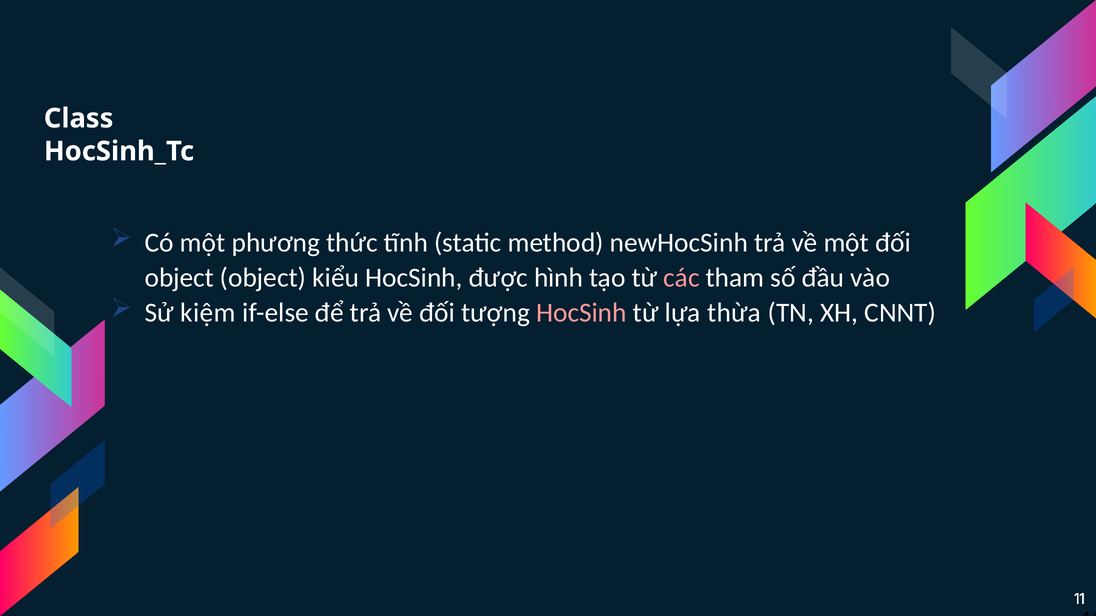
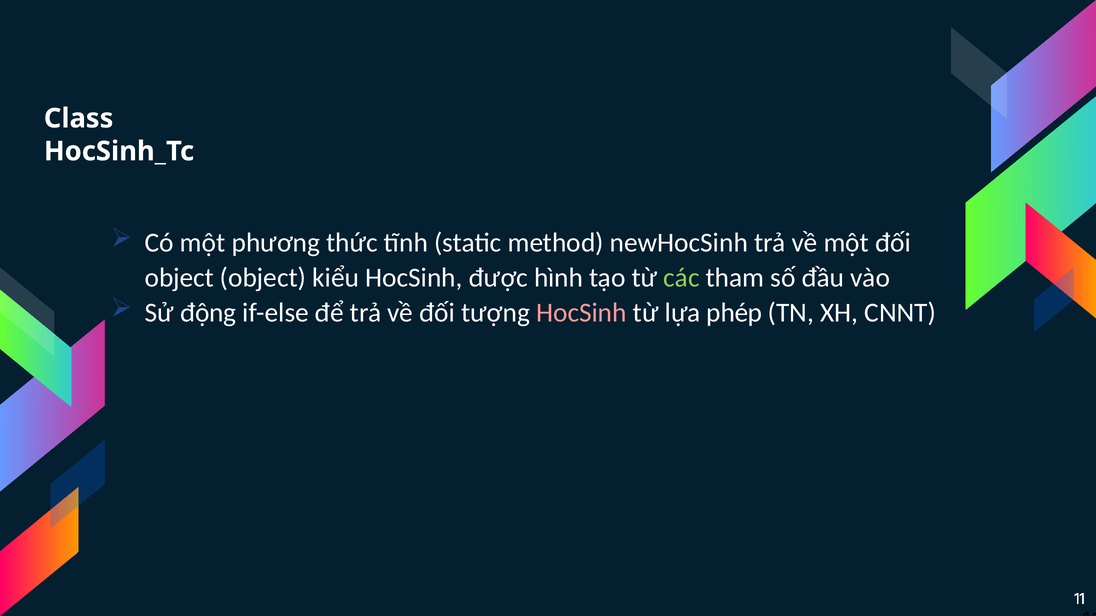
các colour: pink -> light green (682, 278)
kiệm: kiệm -> động (208, 313)
thừa: thừa -> phép (734, 313)
